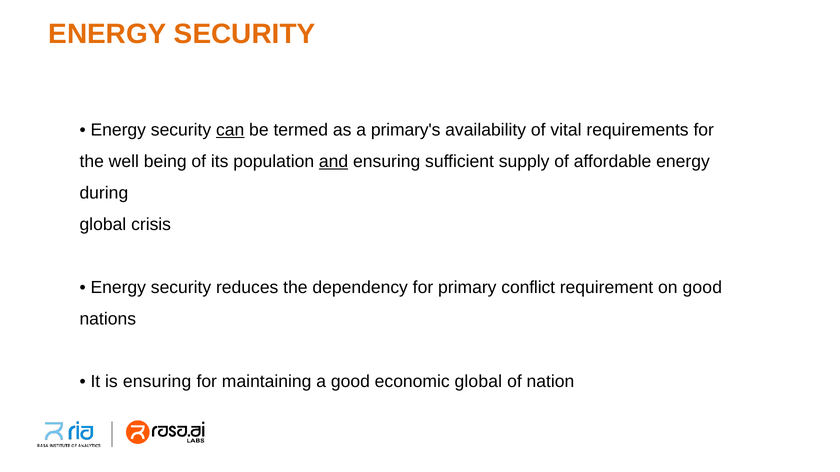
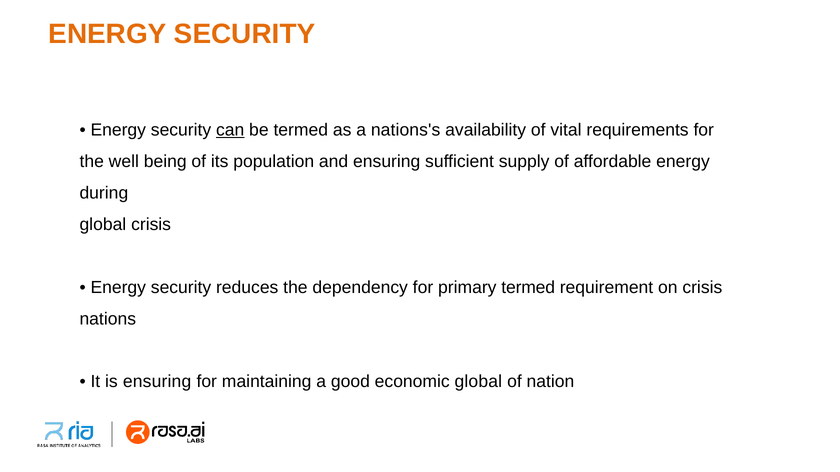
primary's: primary's -> nations's (406, 130)
and underline: present -> none (334, 162)
primary conflict: conflict -> termed (528, 288)
on good: good -> crisis (702, 288)
